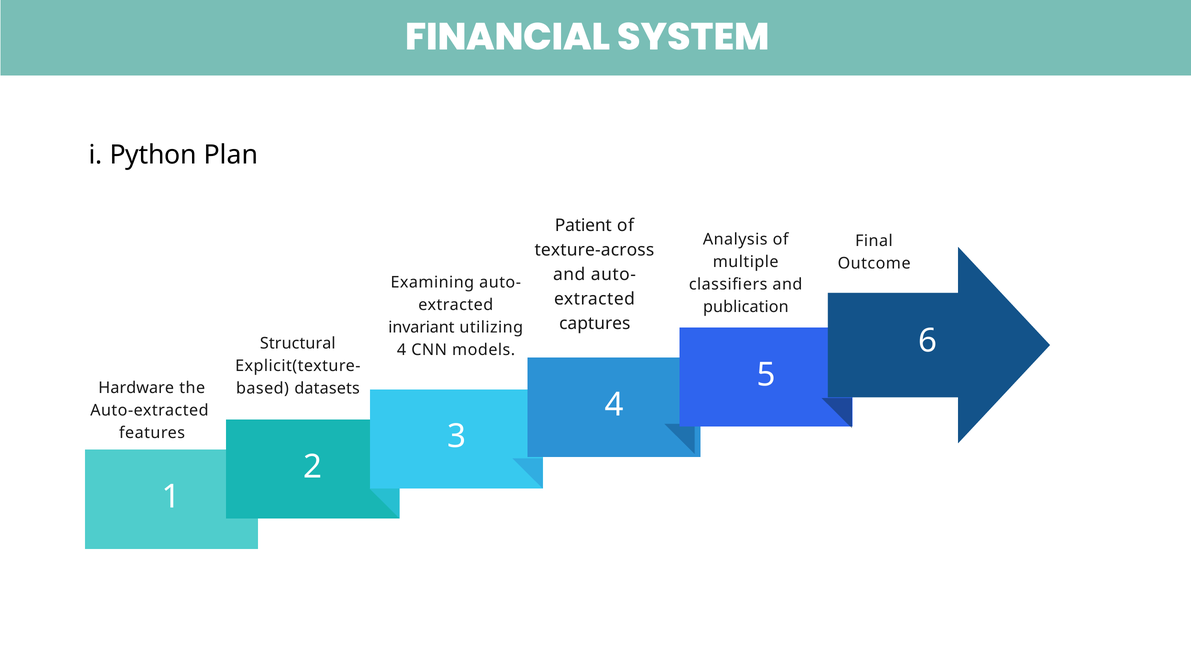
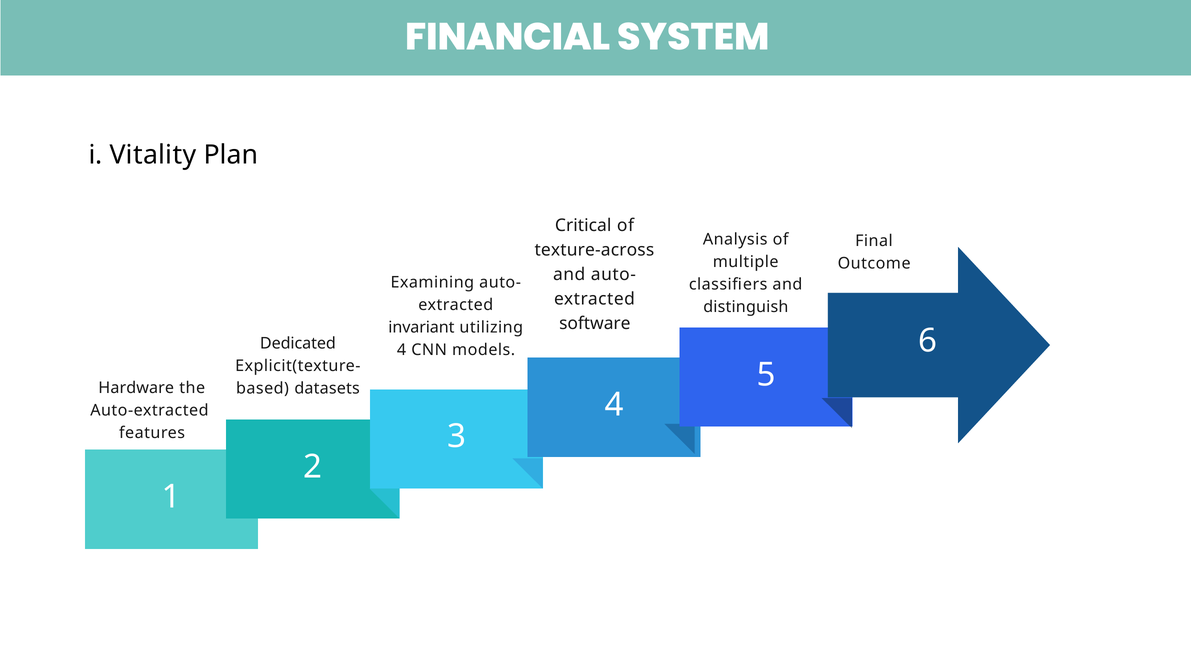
Python: Python -> Vitality (153, 155)
Patient: Patient -> Critical (583, 226)
publication: publication -> distinguish (746, 307)
captures: captures -> software (595, 323)
Structural: Structural -> Dedicated (298, 343)
